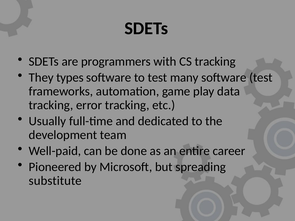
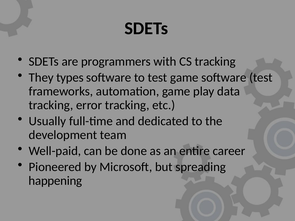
test many: many -> game (184, 78)
substitute: substitute -> happening (55, 181)
